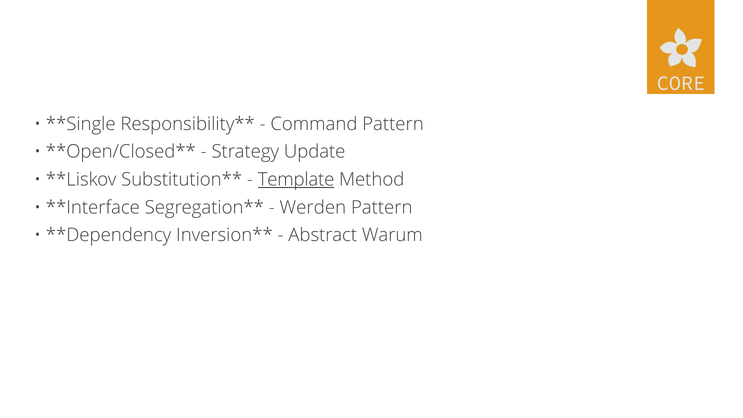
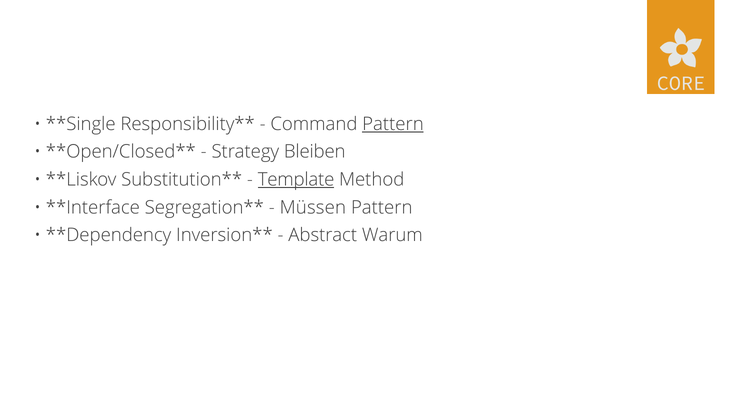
Pattern underline: none -> present (393, 124)
Update: Update -> Bleiben (315, 152)
Werden: Werden -> Müssen (313, 207)
